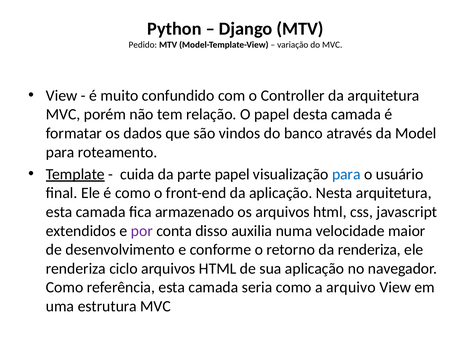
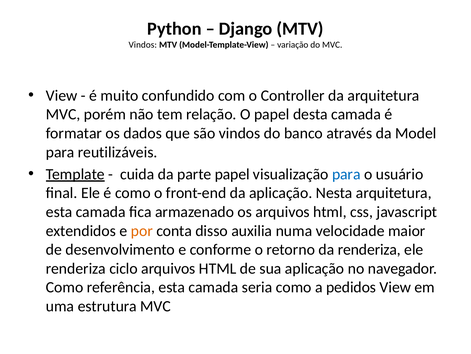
Pedido: Pedido -> Vindos (143, 45)
roteamento: roteamento -> reutilizáveis (118, 152)
por colour: purple -> orange (142, 230)
arquivo: arquivo -> pedidos (351, 287)
